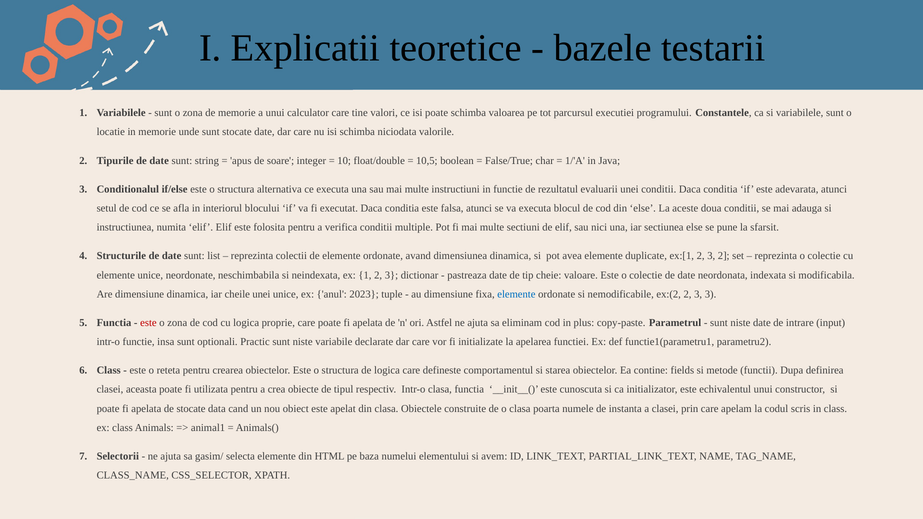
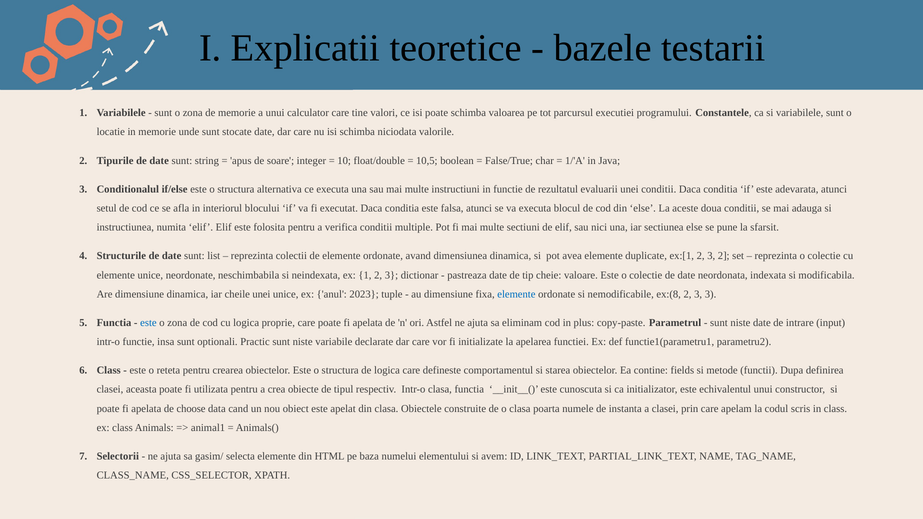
ex:(2: ex:(2 -> ex:(8 (669, 294)
este colour: red -> blue (148, 323)
de stocate: stocate -> choose (191, 409)
